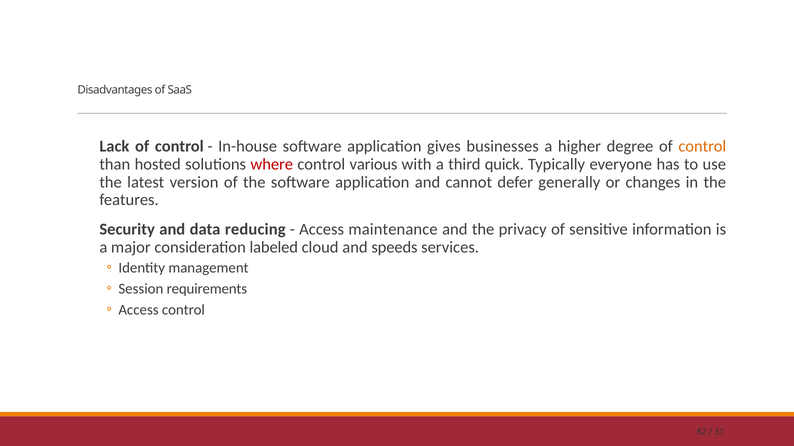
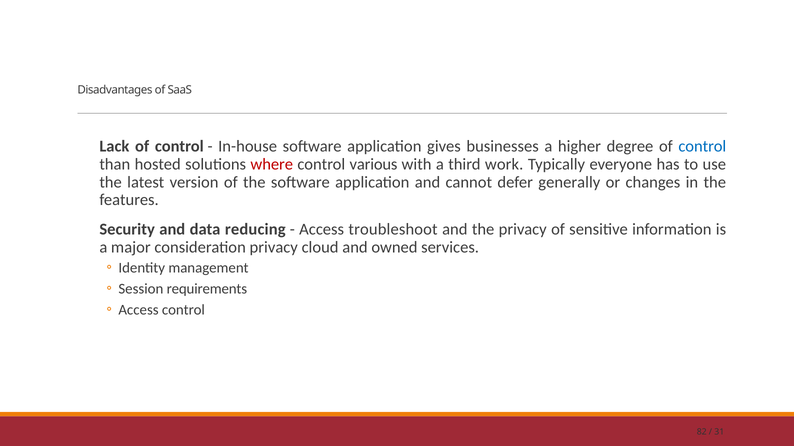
control colour: orange -> blue (702, 147)
quick: quick -> work (504, 165)
maintenance: maintenance -> troubleshoot (393, 230)
consideration labeled: labeled -> privacy (274, 248)
speeds: speeds -> owned (394, 248)
